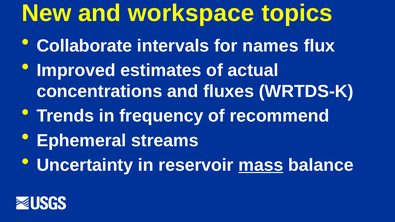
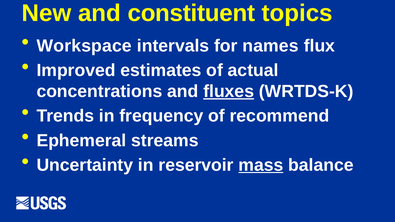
workspace: workspace -> constituent (191, 13)
Collaborate: Collaborate -> Workspace (84, 46)
fluxes underline: none -> present (229, 91)
